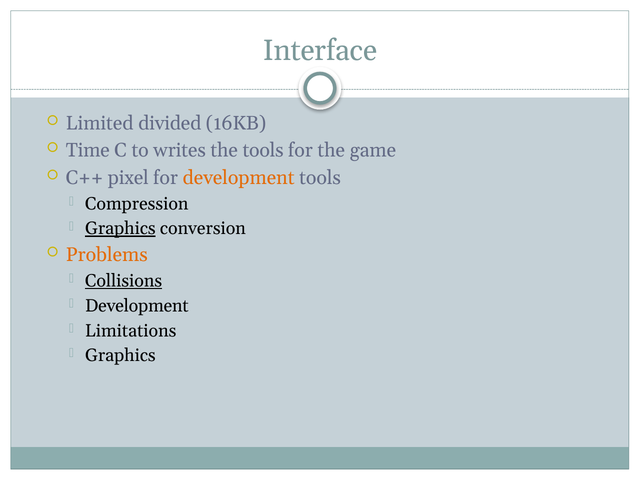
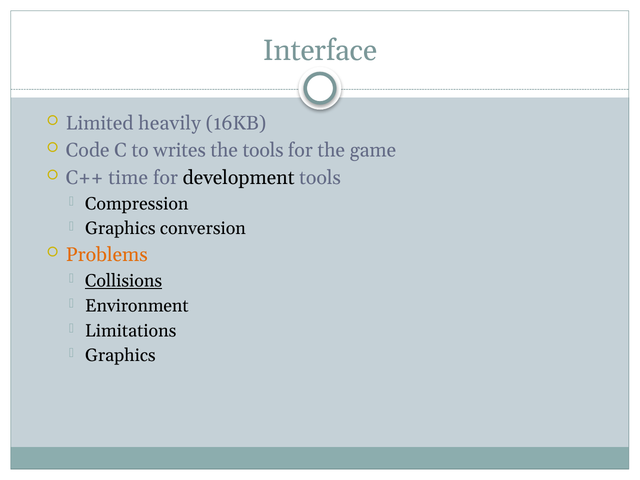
divided: divided -> heavily (170, 123)
Time: Time -> Code (88, 150)
pixel: pixel -> time (128, 178)
development colour: orange -> black (239, 178)
Graphics underline: present -> none (120, 229)
Development: Development -> Environment (137, 306)
